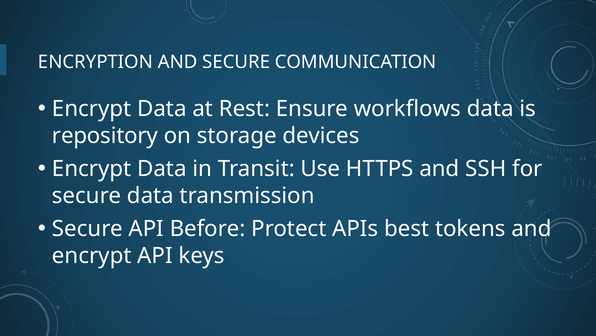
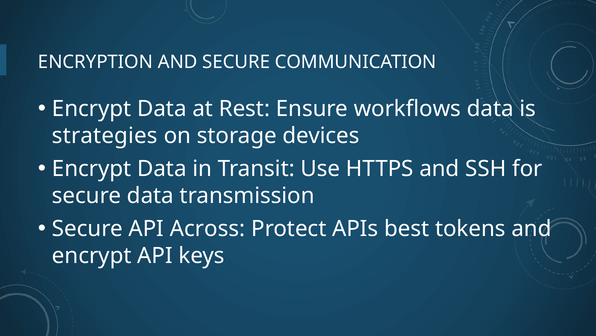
repository: repository -> strategies (105, 135)
Before: Before -> Across (207, 228)
